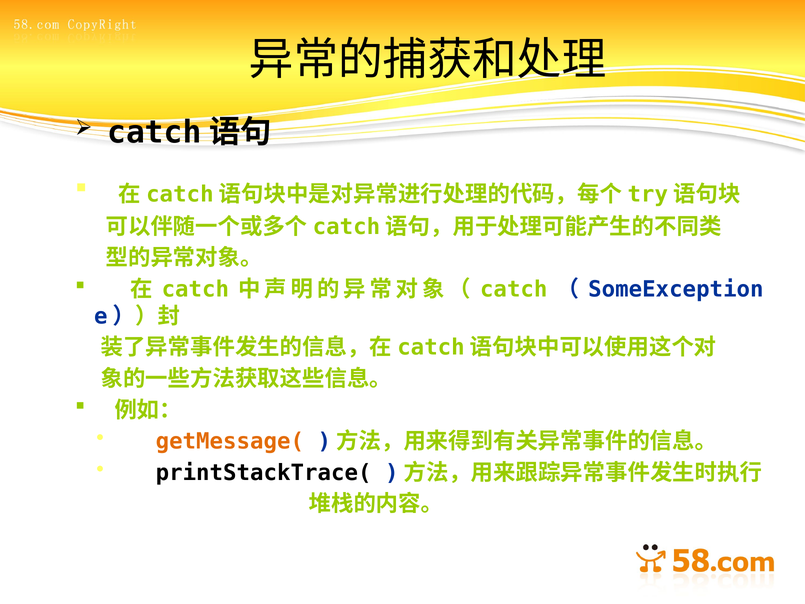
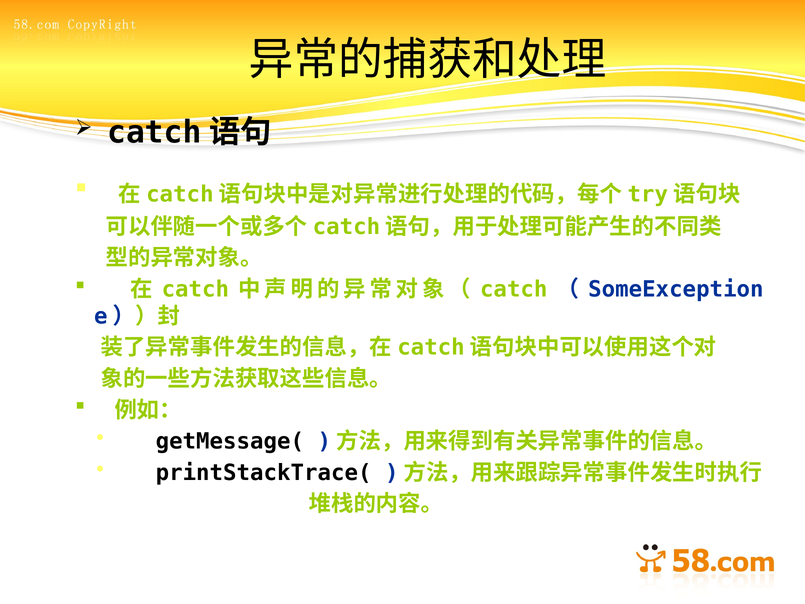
getMessage( colour: orange -> black (230, 441)
